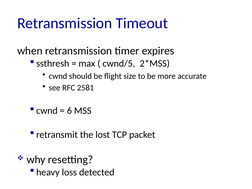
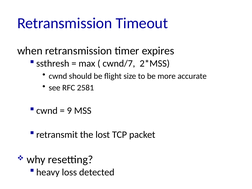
cwnd/5: cwnd/5 -> cwnd/7 (119, 64)
6: 6 -> 9 (69, 111)
